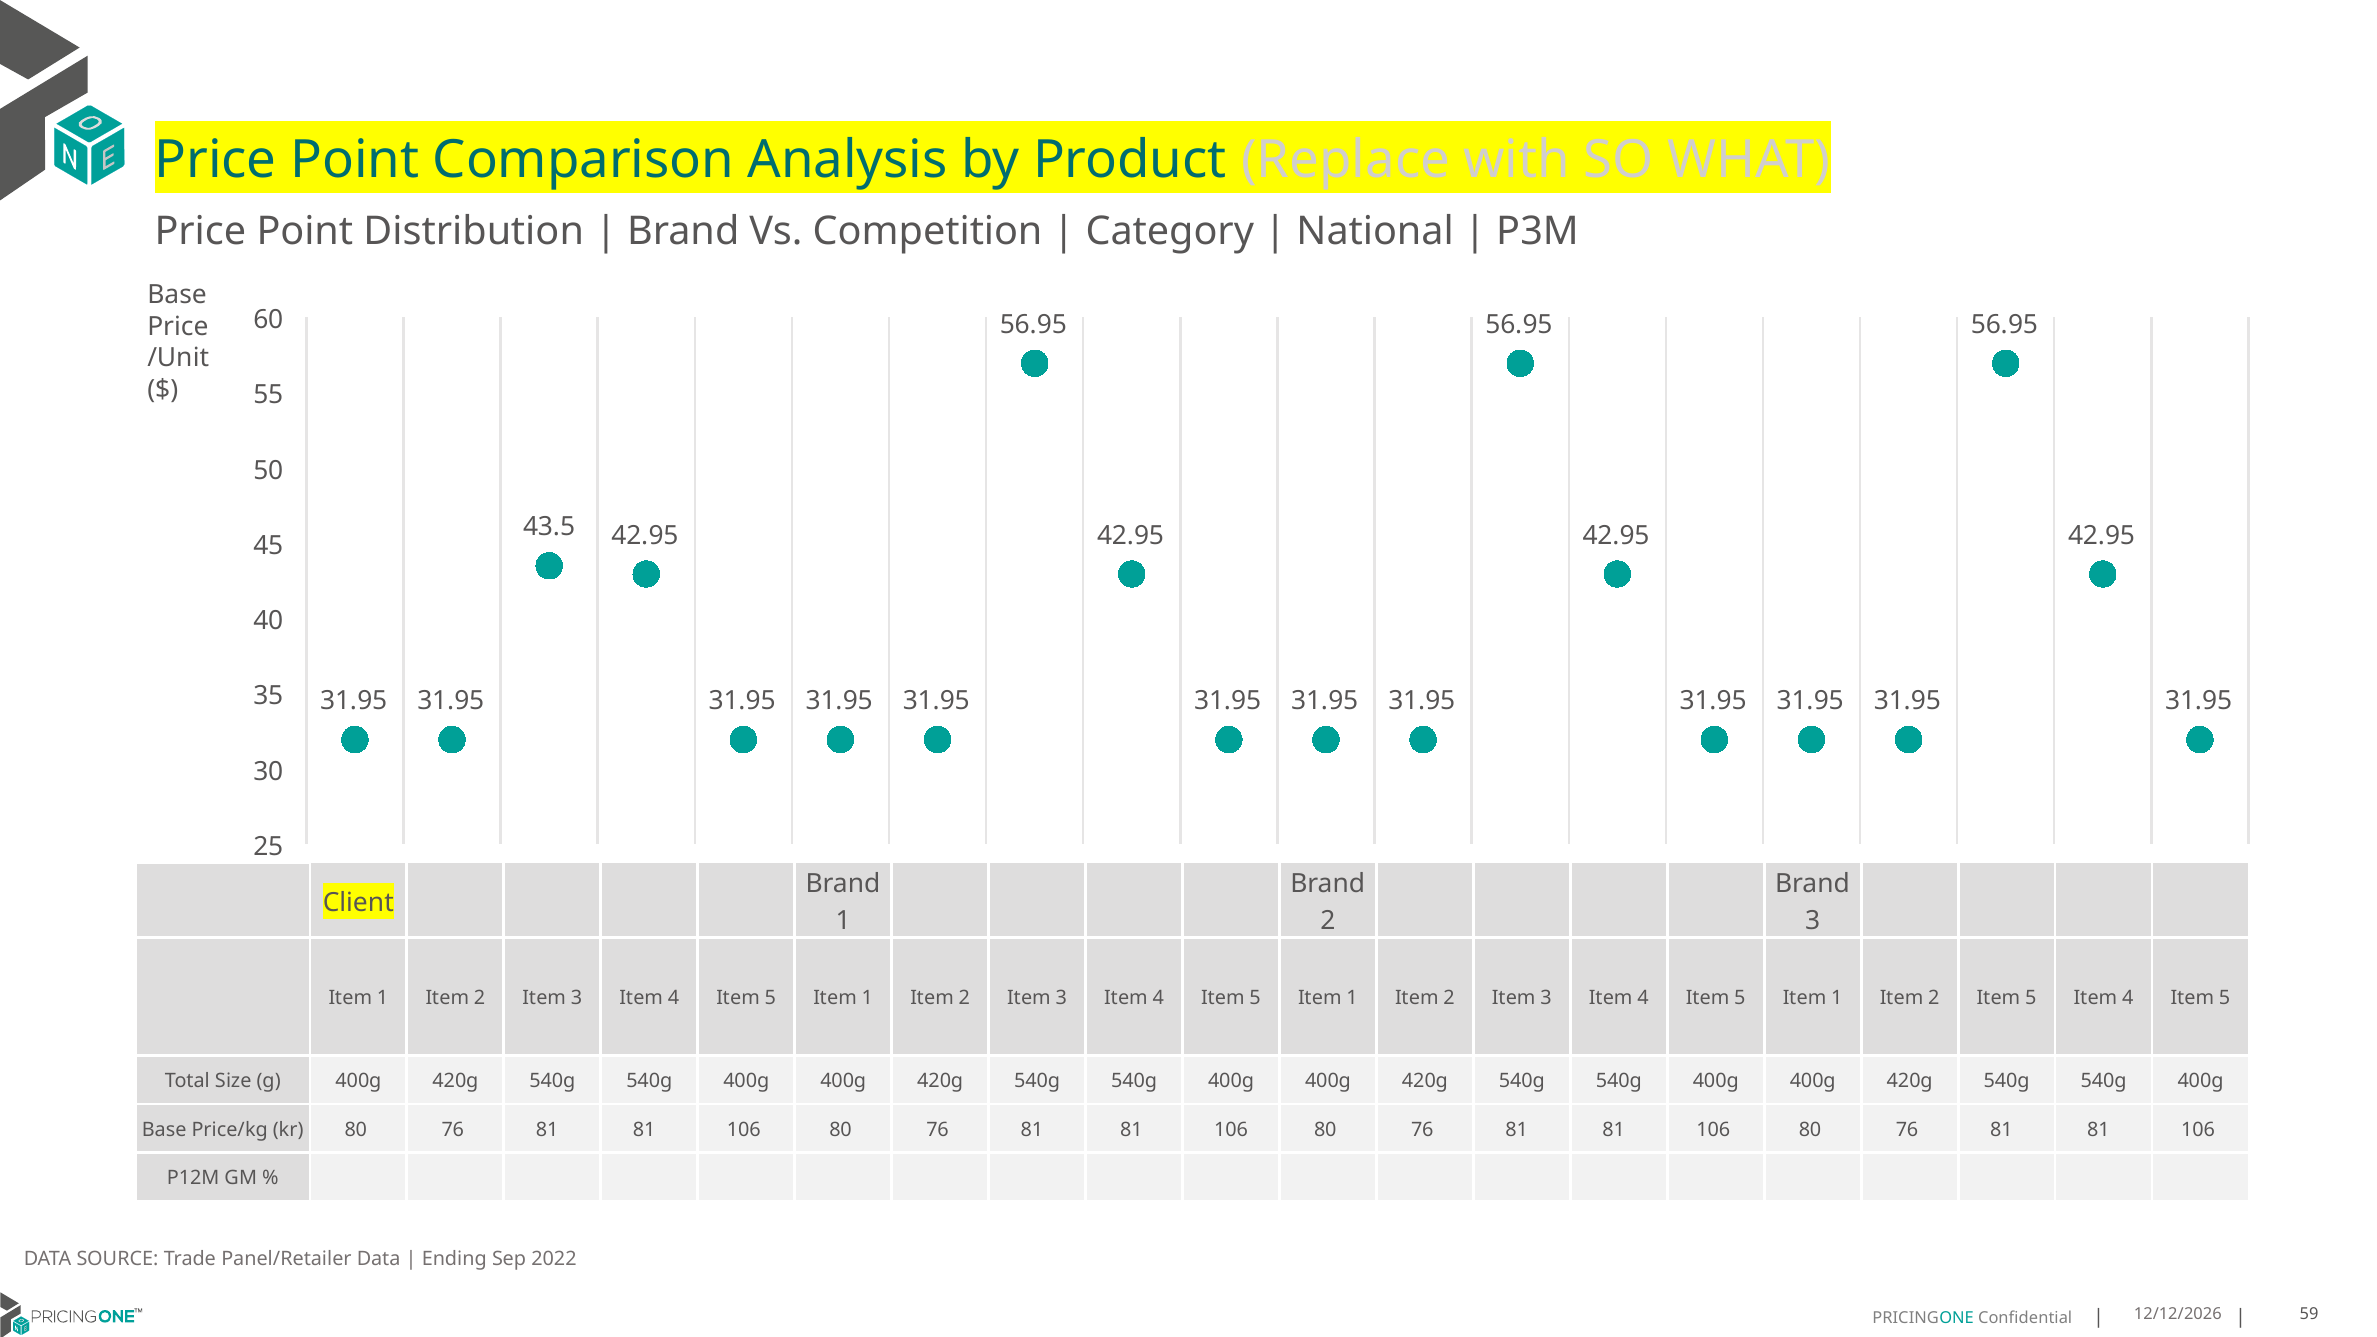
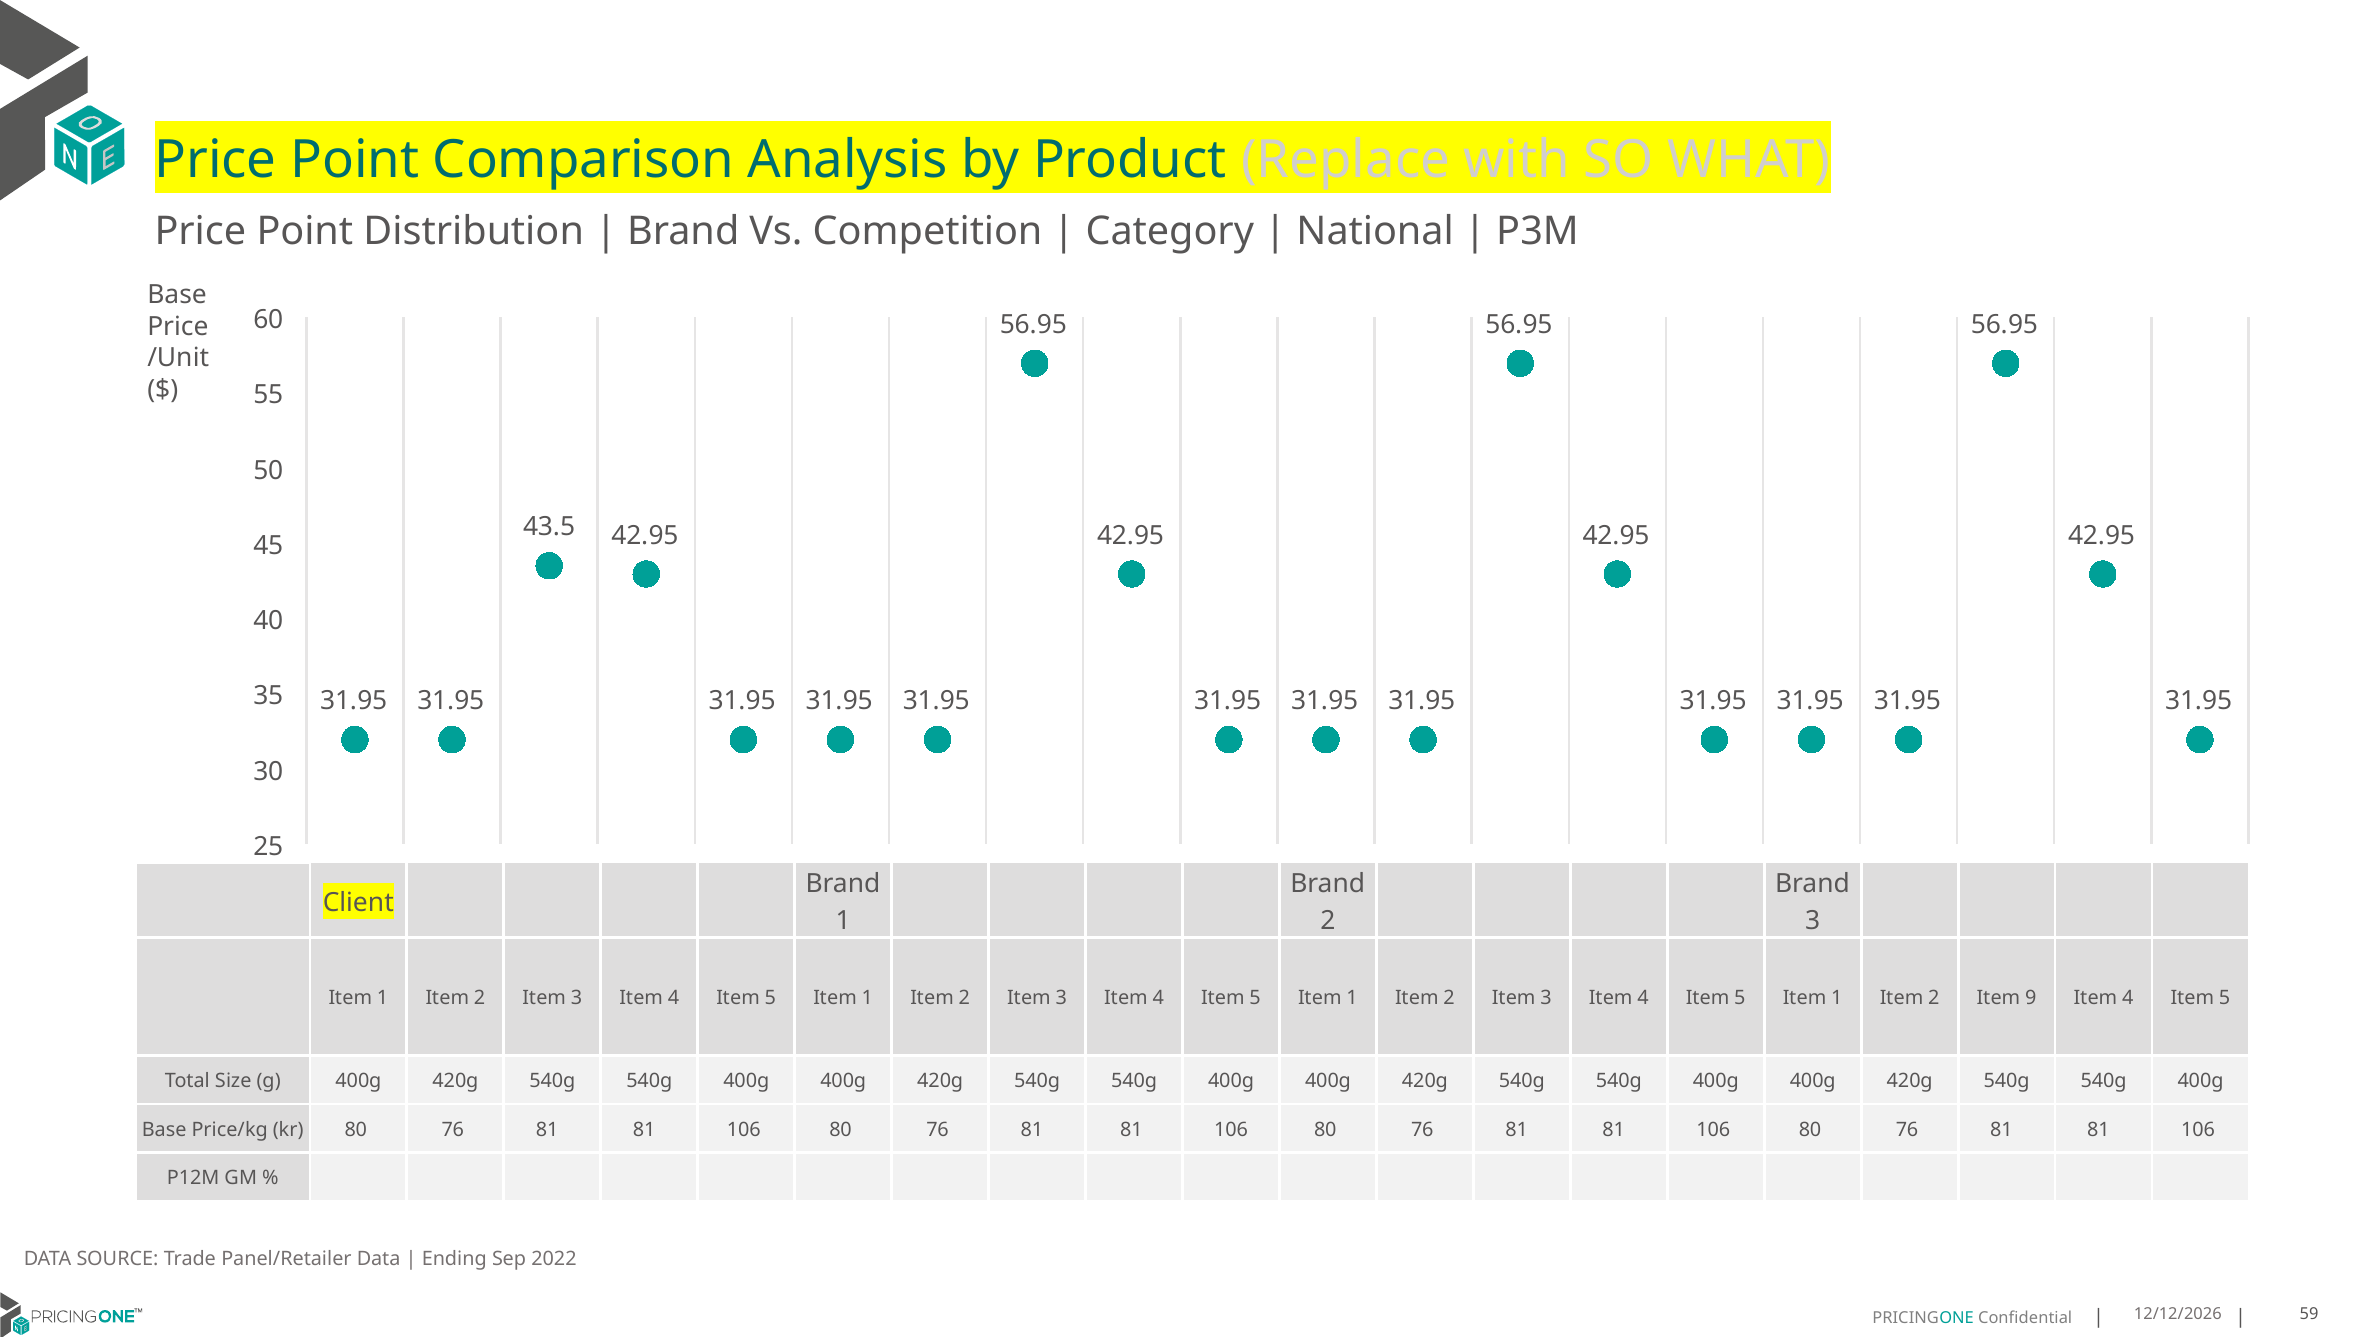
2 Item 5: 5 -> 9 (2031, 998)
